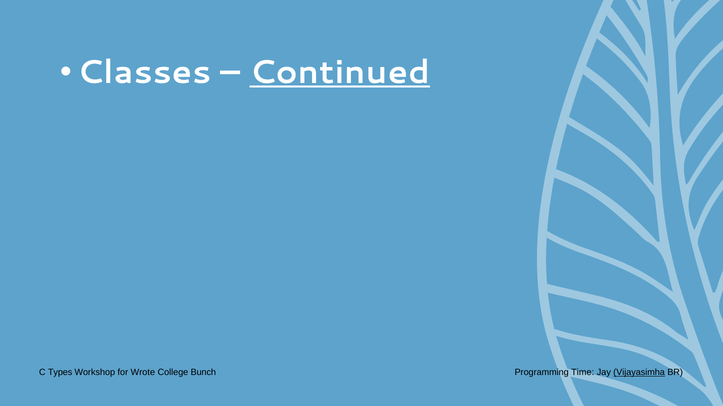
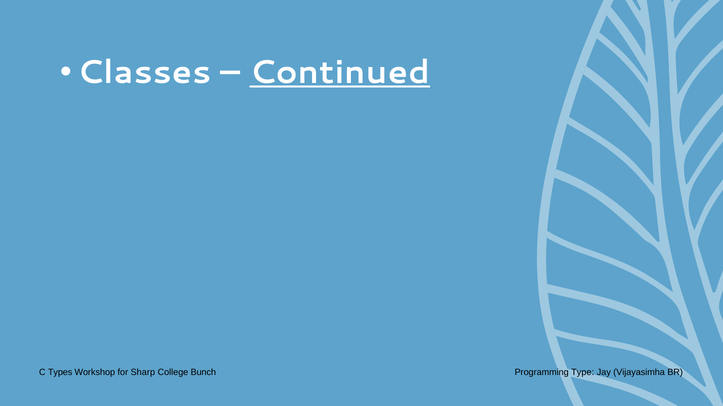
Wrote: Wrote -> Sharp (143, 373)
Time: Time -> Type (583, 373)
Vijayasimha underline: present -> none (639, 373)
